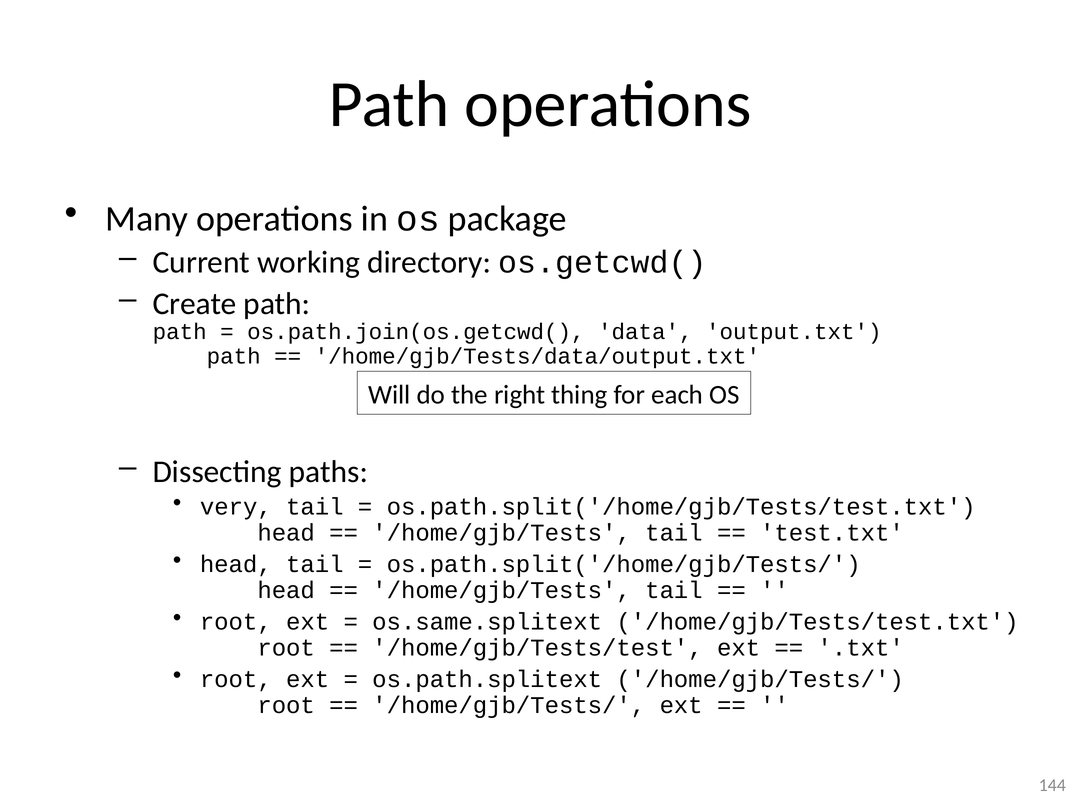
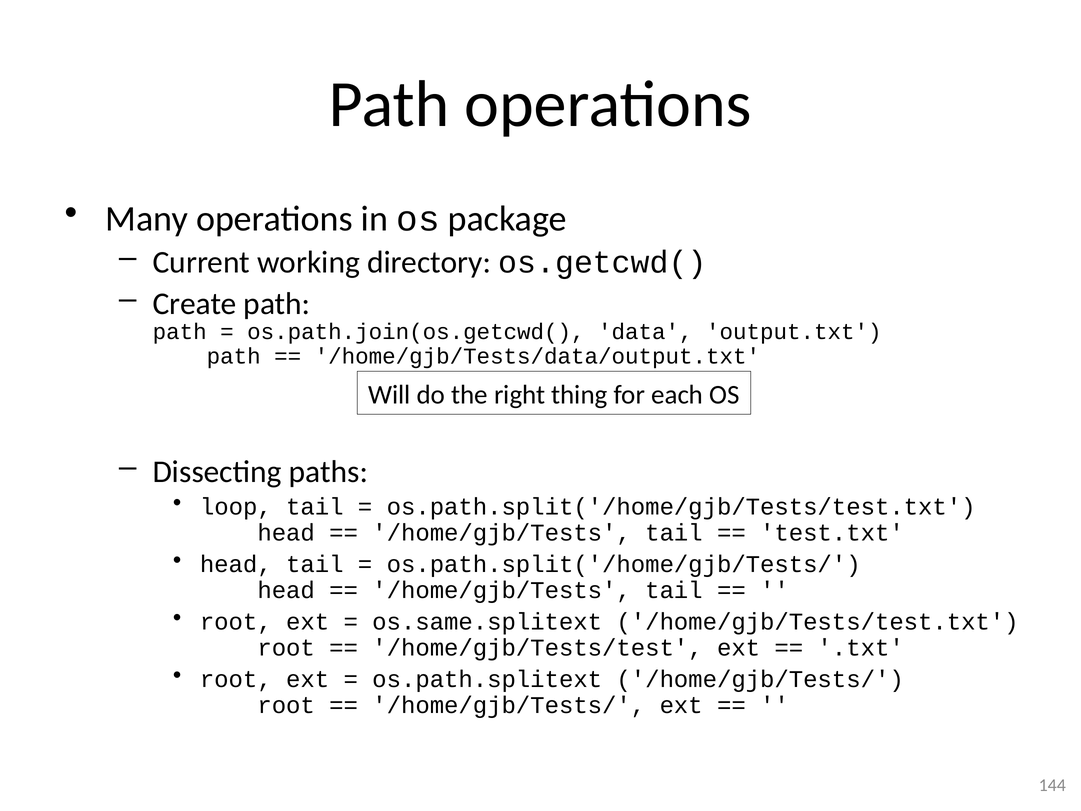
very: very -> loop (236, 507)
